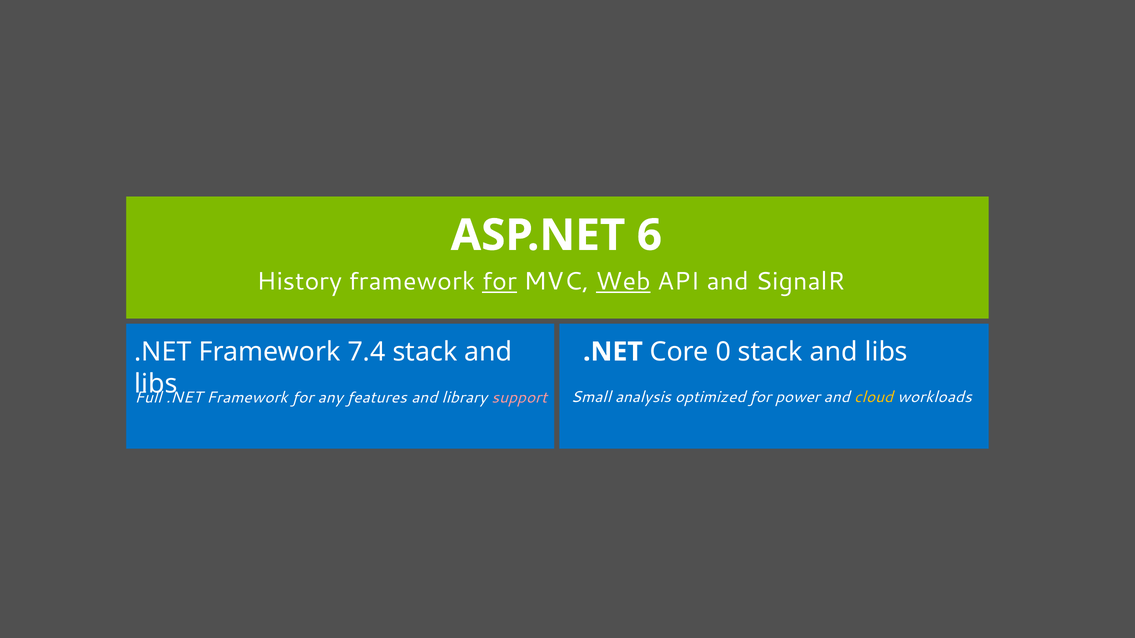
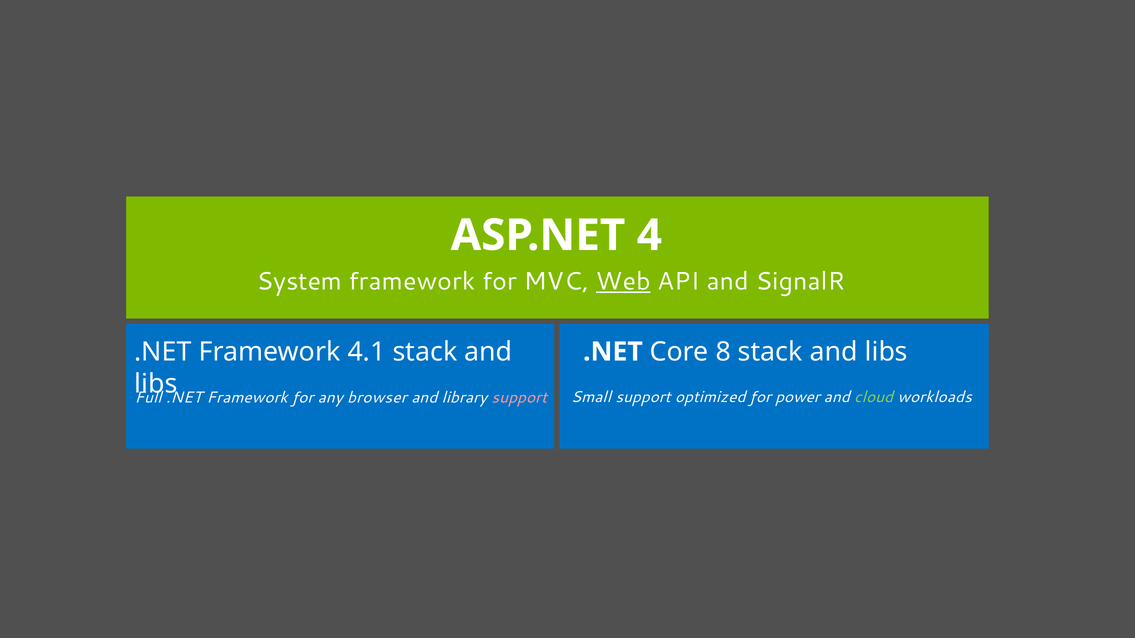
6: 6 -> 4 (649, 235)
History: History -> System (300, 282)
for underline: present -> none (500, 282)
7.4: 7.4 -> 4.1 (367, 352)
0: 0 -> 8 (723, 352)
features: features -> browser (377, 398)
Small analysis: analysis -> support (643, 397)
cloud colour: yellow -> light green (874, 397)
